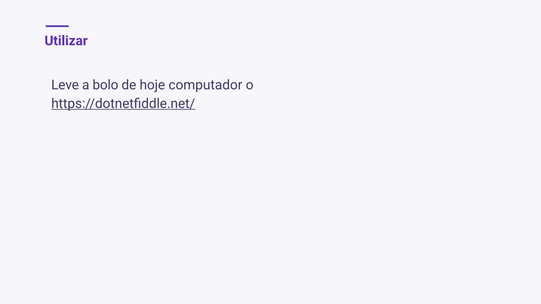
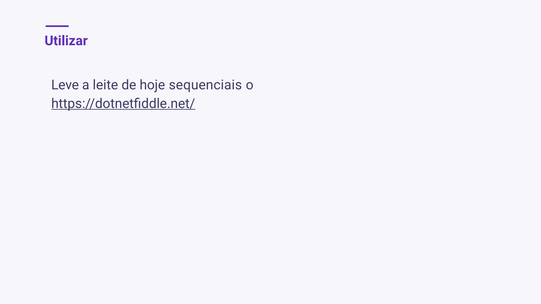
bolo: bolo -> leite (105, 85)
computador: computador -> sequenciais (205, 85)
